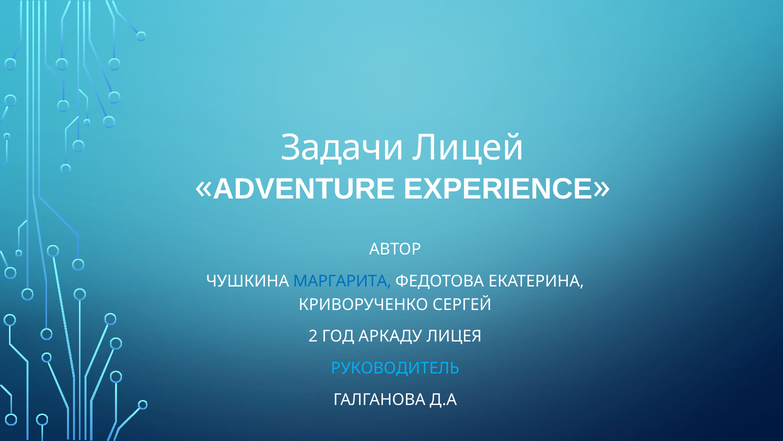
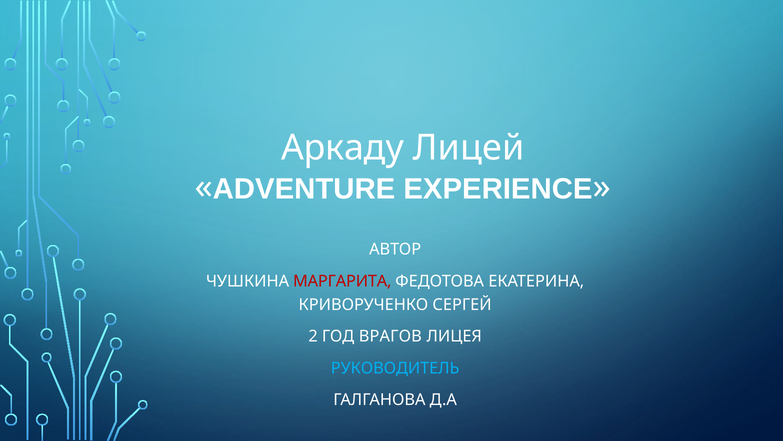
Задачи: Задачи -> Аркаду (342, 148)
МАРГАРИТА colour: blue -> red (342, 281)
АРКАДУ: АРКАДУ -> ВРАГОВ (390, 336)
